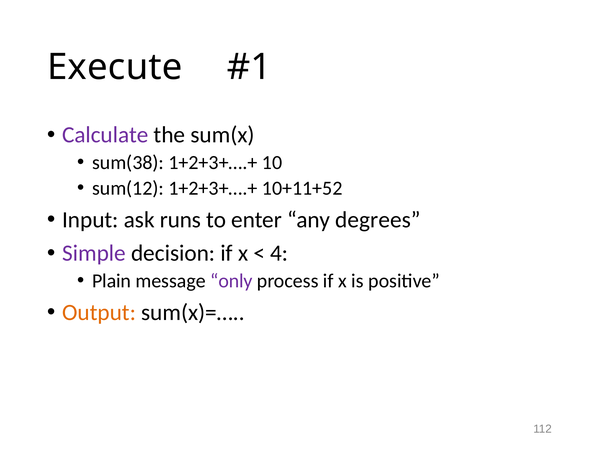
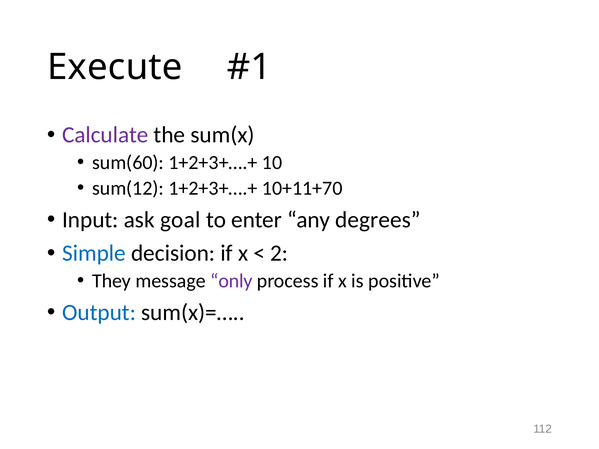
sum(38: sum(38 -> sum(60 (128, 163)
10+11+52: 10+11+52 -> 10+11+70 (302, 188)
runs: runs -> goal (180, 220)
Simple colour: purple -> blue (94, 253)
4: 4 -> 2 (279, 253)
Plain: Plain -> They (112, 281)
Output colour: orange -> blue (99, 313)
